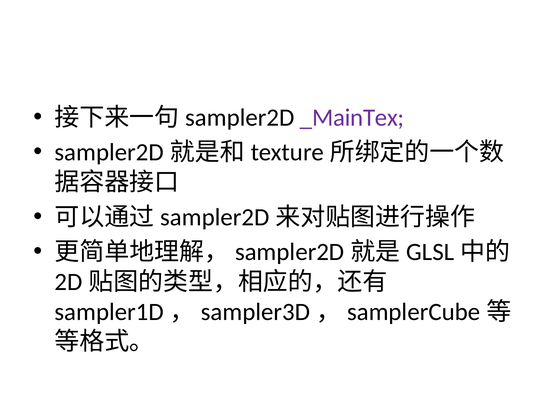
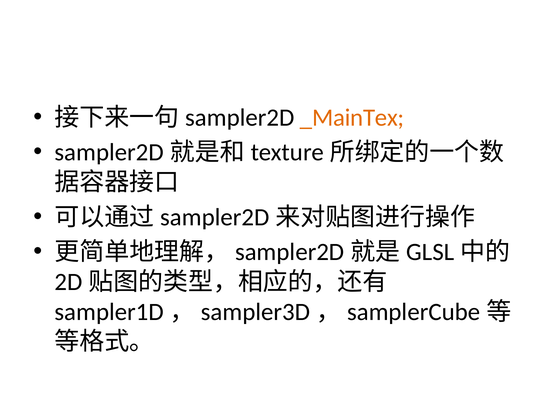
_MainTex colour: purple -> orange (352, 117)
